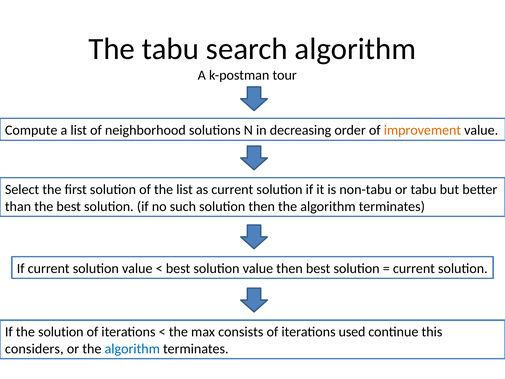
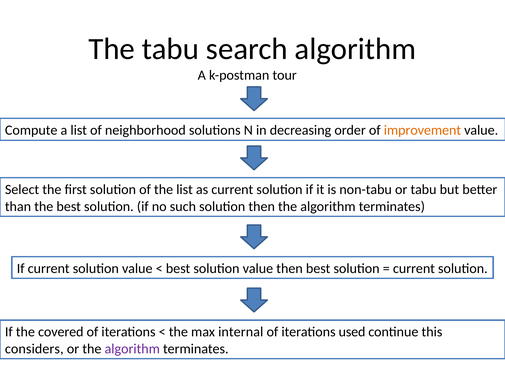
the solution: solution -> covered (61, 332)
consists: consists -> internal (241, 332)
algorithm colour: blue -> purple (132, 349)
